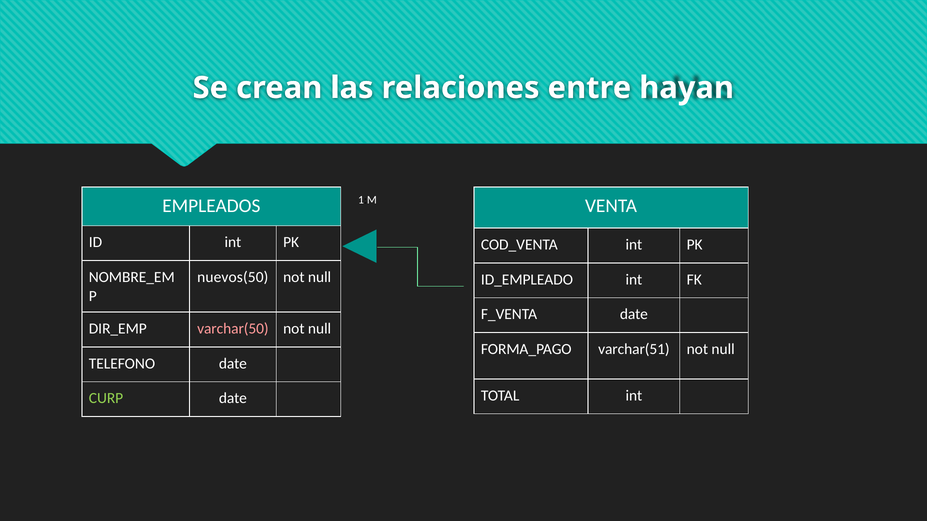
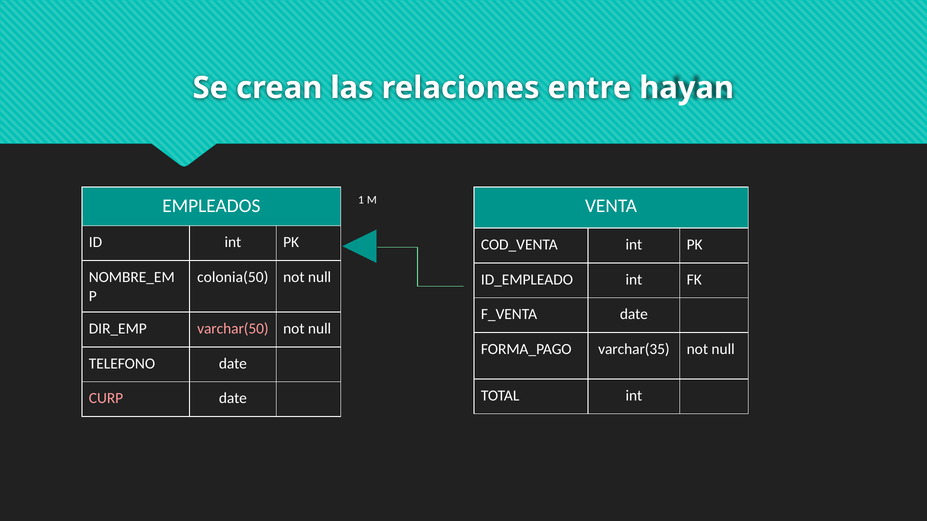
nuevos(50: nuevos(50 -> colonia(50 (233, 277)
varchar(51: varchar(51 -> varchar(35 (634, 349)
CURP colour: light green -> pink (106, 399)
